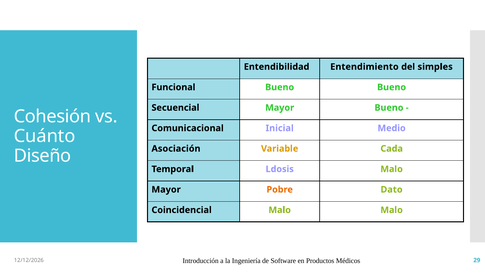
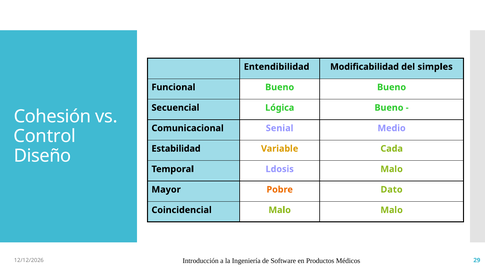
Entendimiento: Entendimiento -> Modificabilidad (365, 67)
Secuencial Mayor: Mayor -> Lógica (280, 108)
Inicial: Inicial -> Senial (280, 128)
Cuánto: Cuánto -> Control (45, 136)
Asociación: Asociación -> Estabilidad (176, 149)
